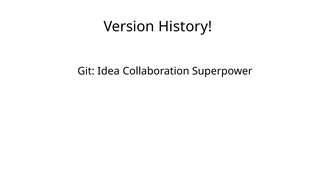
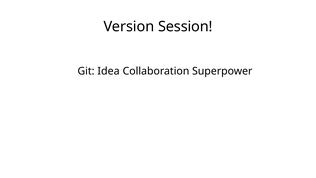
History: History -> Session (185, 27)
